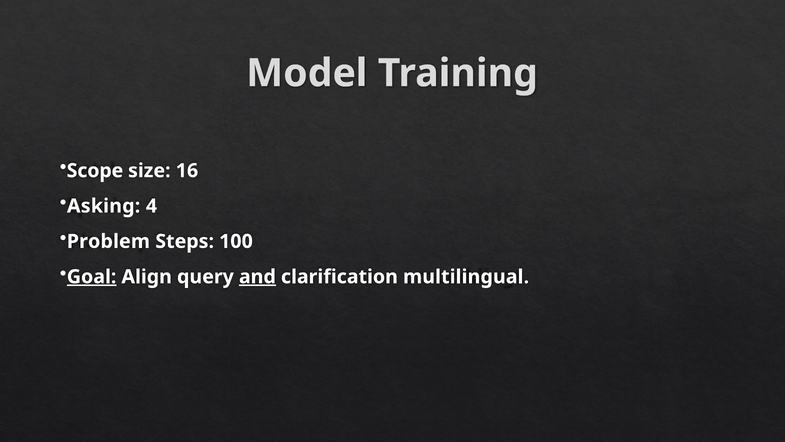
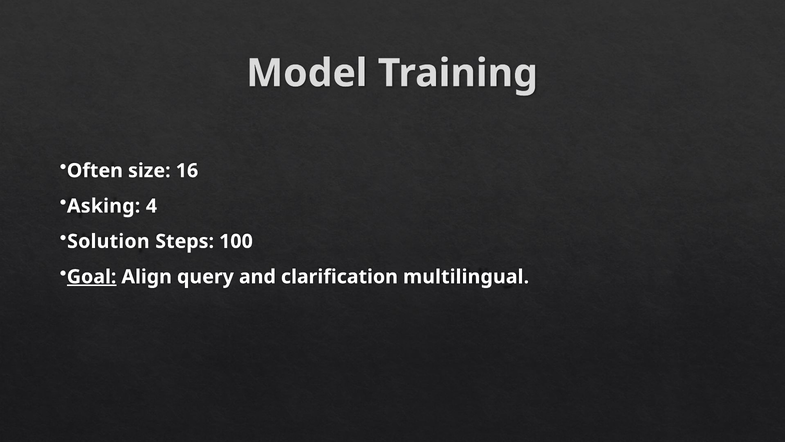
Scope: Scope -> Often (95, 171)
Problem: Problem -> Solution (108, 241)
and underline: present -> none (257, 277)
